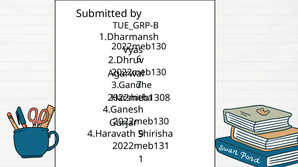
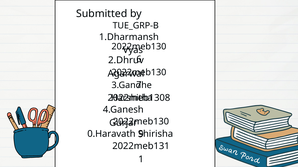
4.Haravath: 4.Haravath -> 0.Haravath (111, 134)
